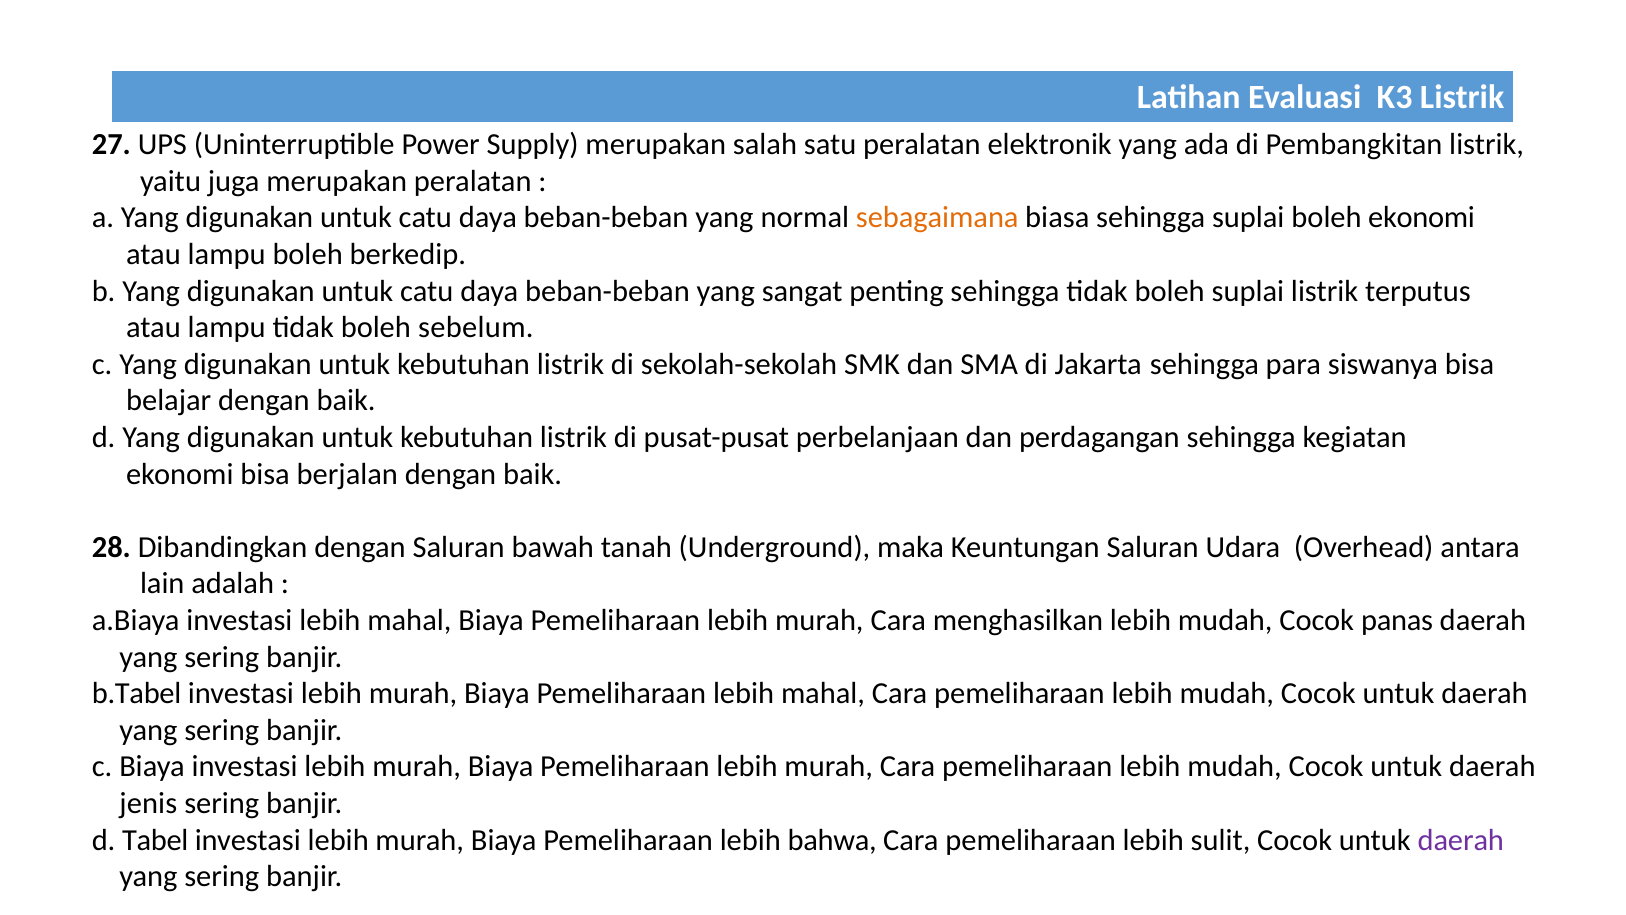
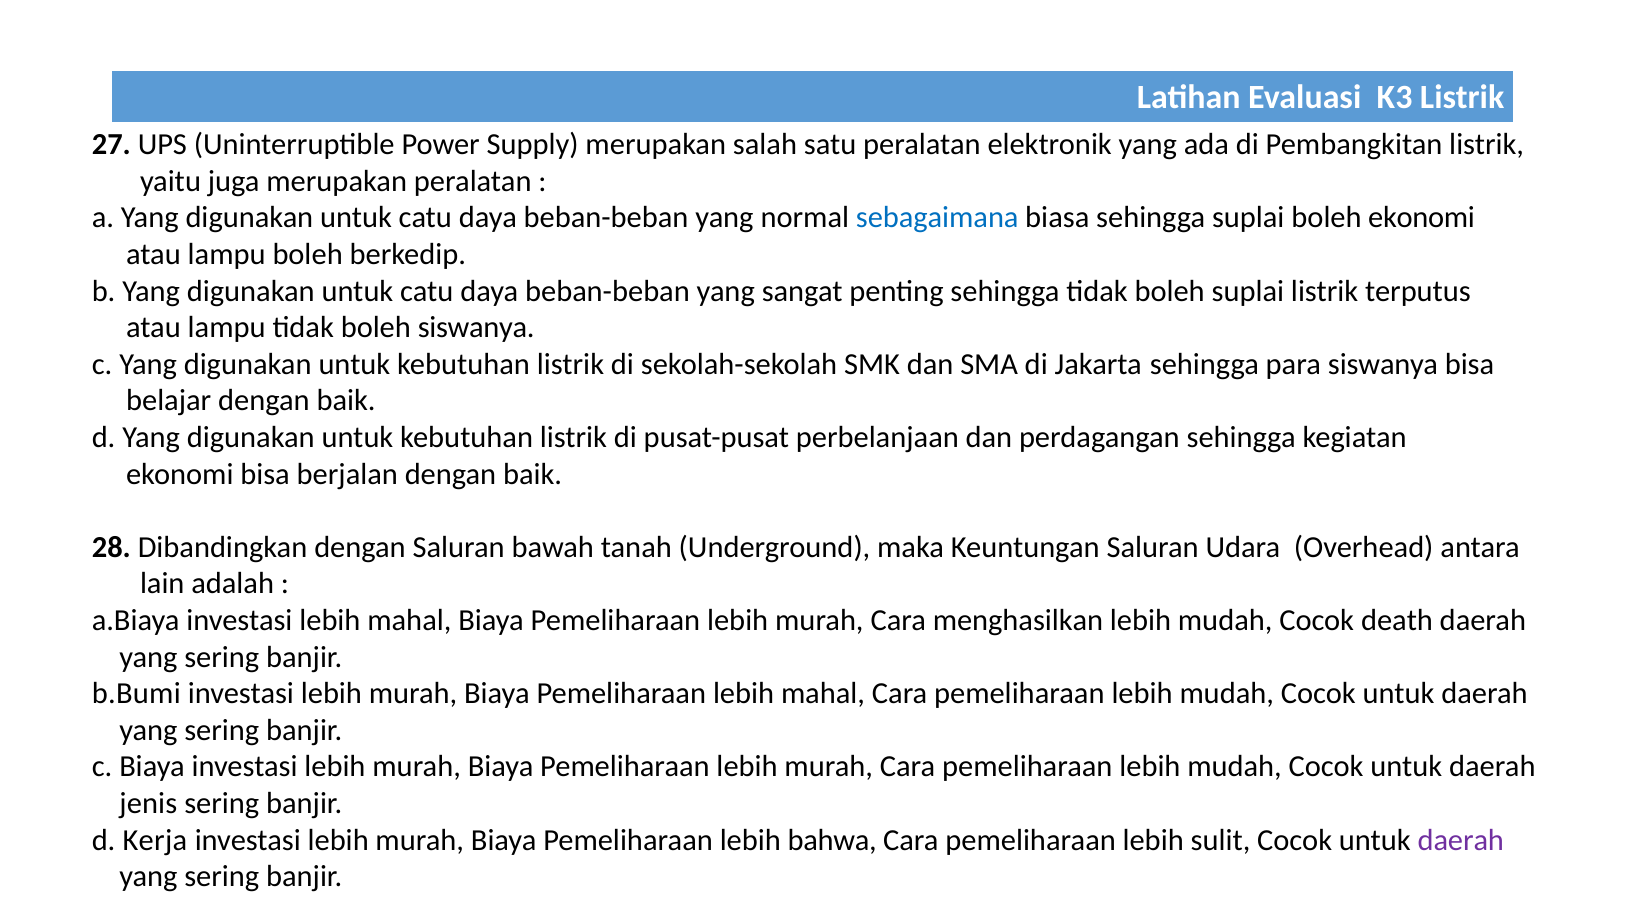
sebagaimana colour: orange -> blue (937, 218)
boleh sebelum: sebelum -> siswanya (476, 328)
panas: panas -> death (1397, 620)
b.Tabel: b.Tabel -> b.Bumi (136, 693)
Tabel: Tabel -> Kerja (155, 840)
